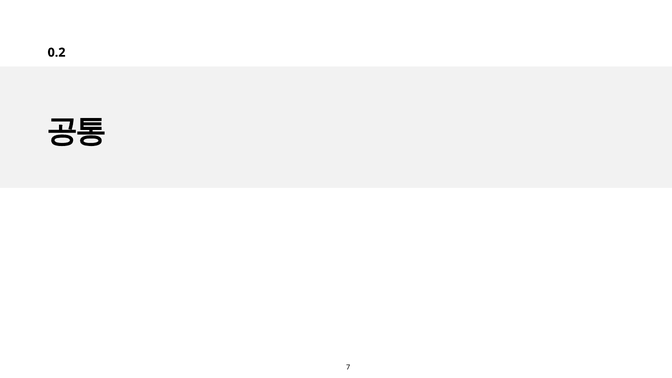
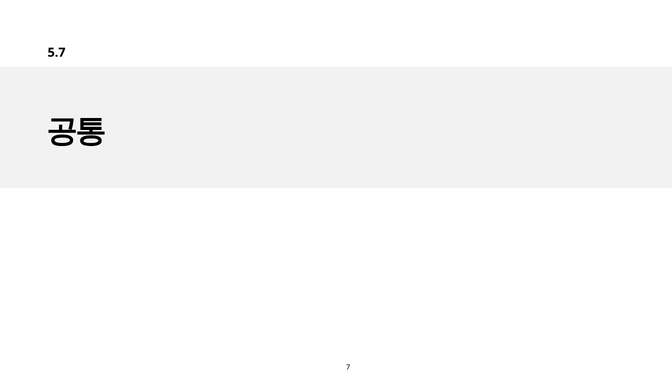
0.2: 0.2 -> 5.7 (57, 53)
